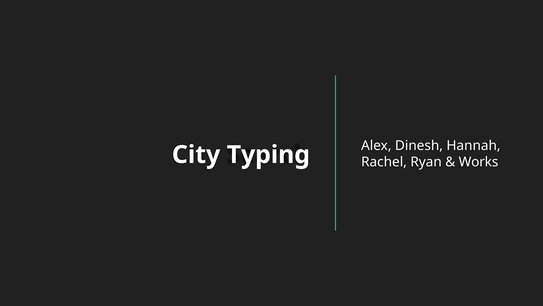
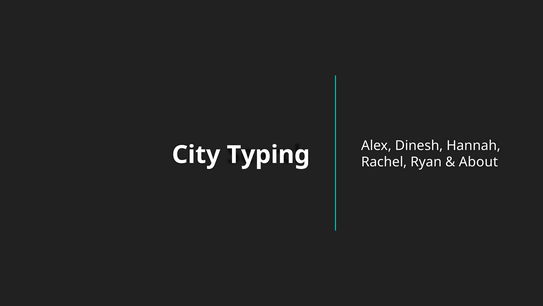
Works: Works -> About (478, 162)
